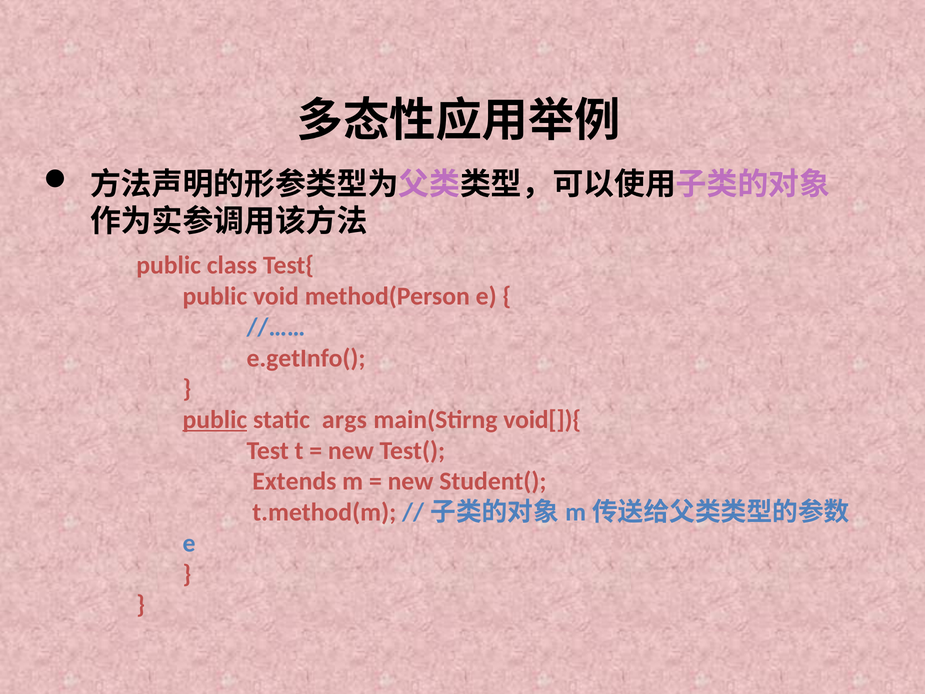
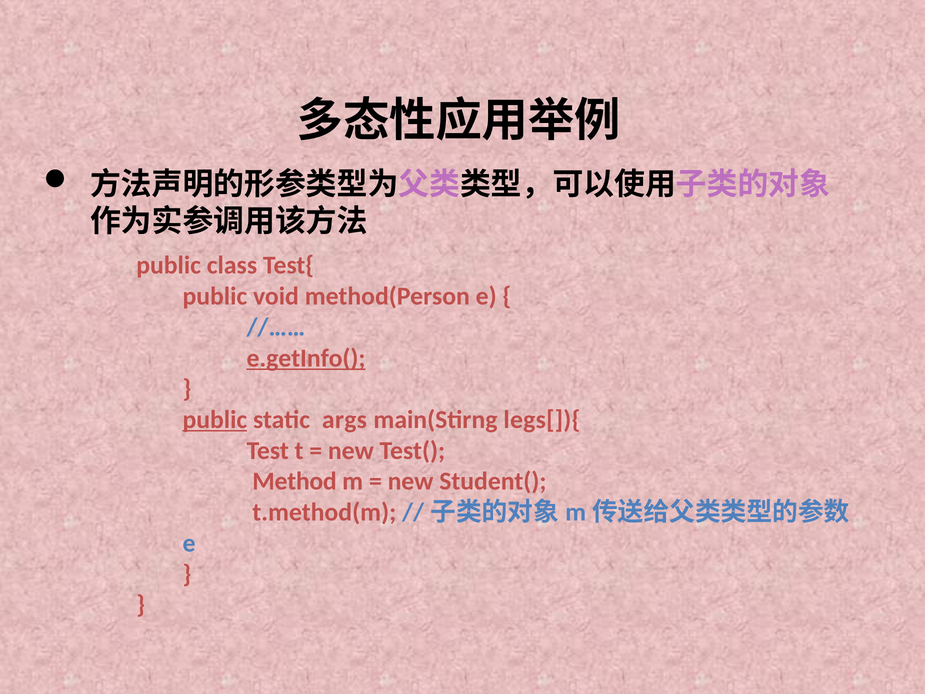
e.getInfo( underline: none -> present (306, 358)
void[]){: void[]){ -> legs[]){ (542, 420)
Extends: Extends -> Method (295, 481)
